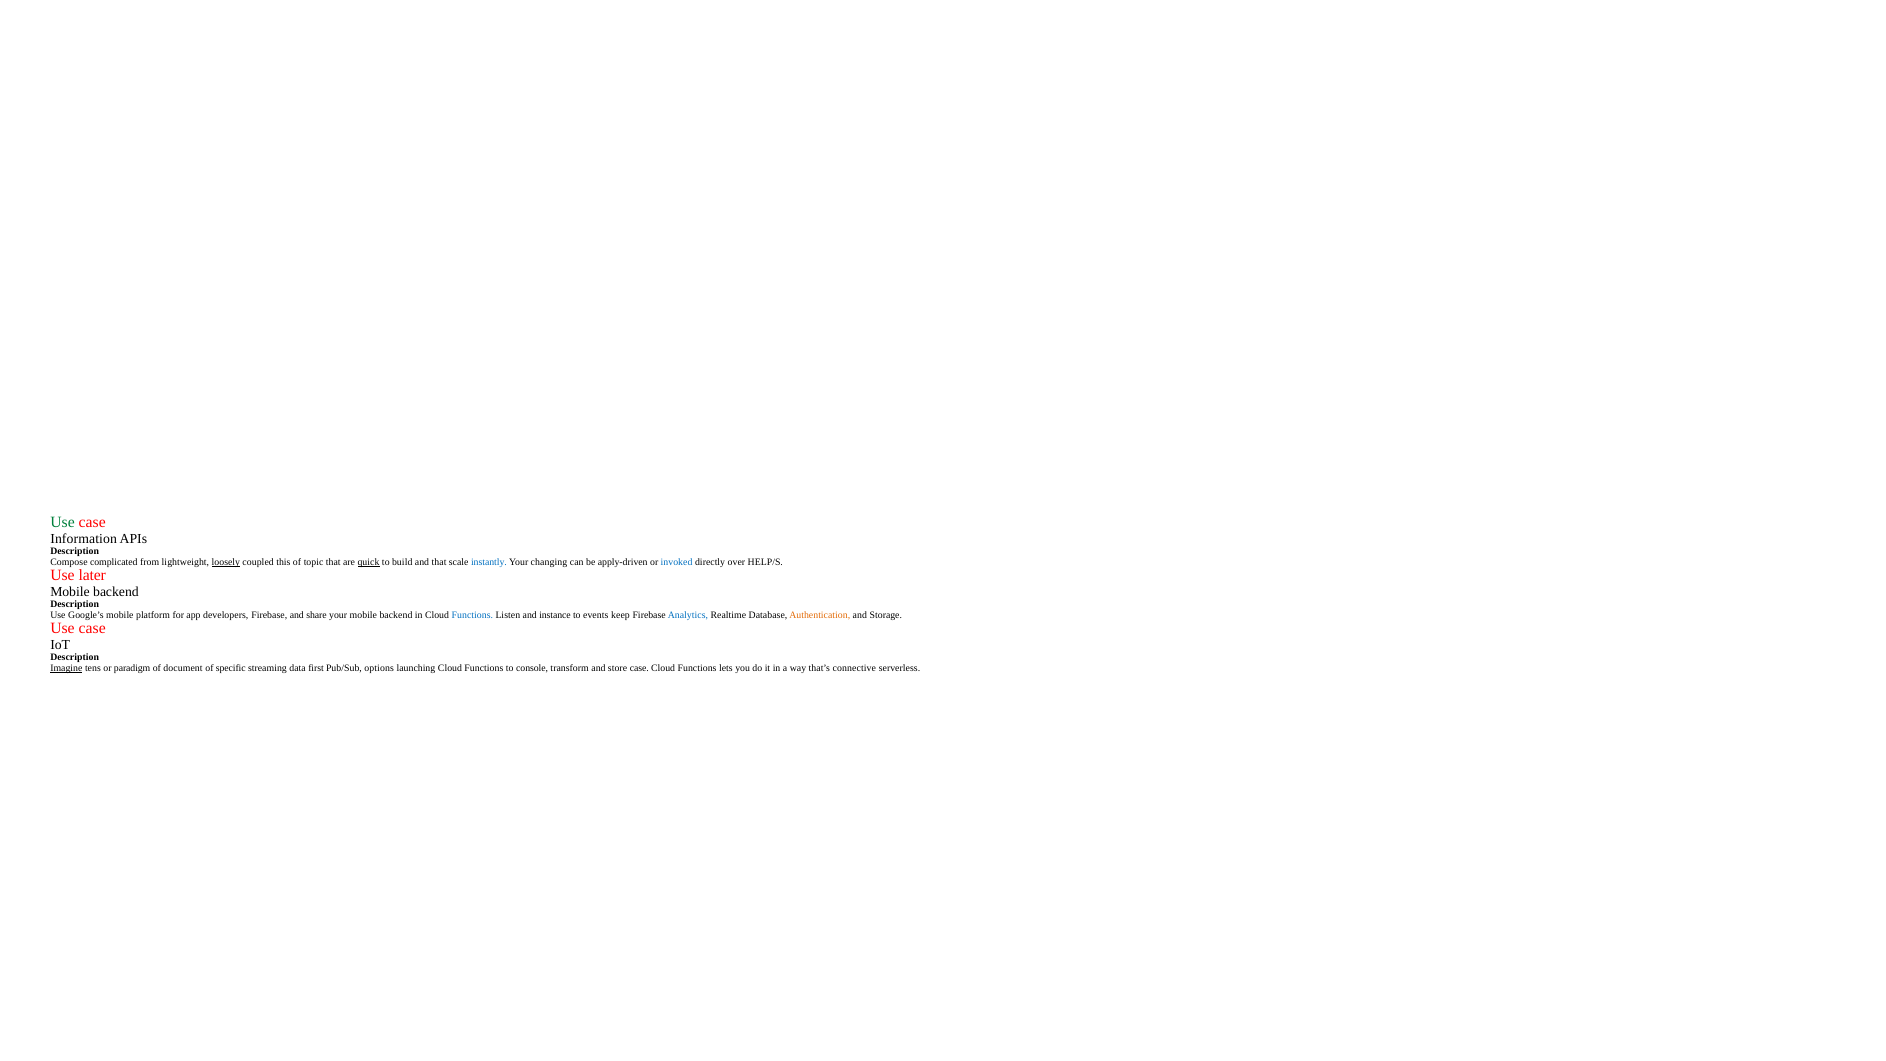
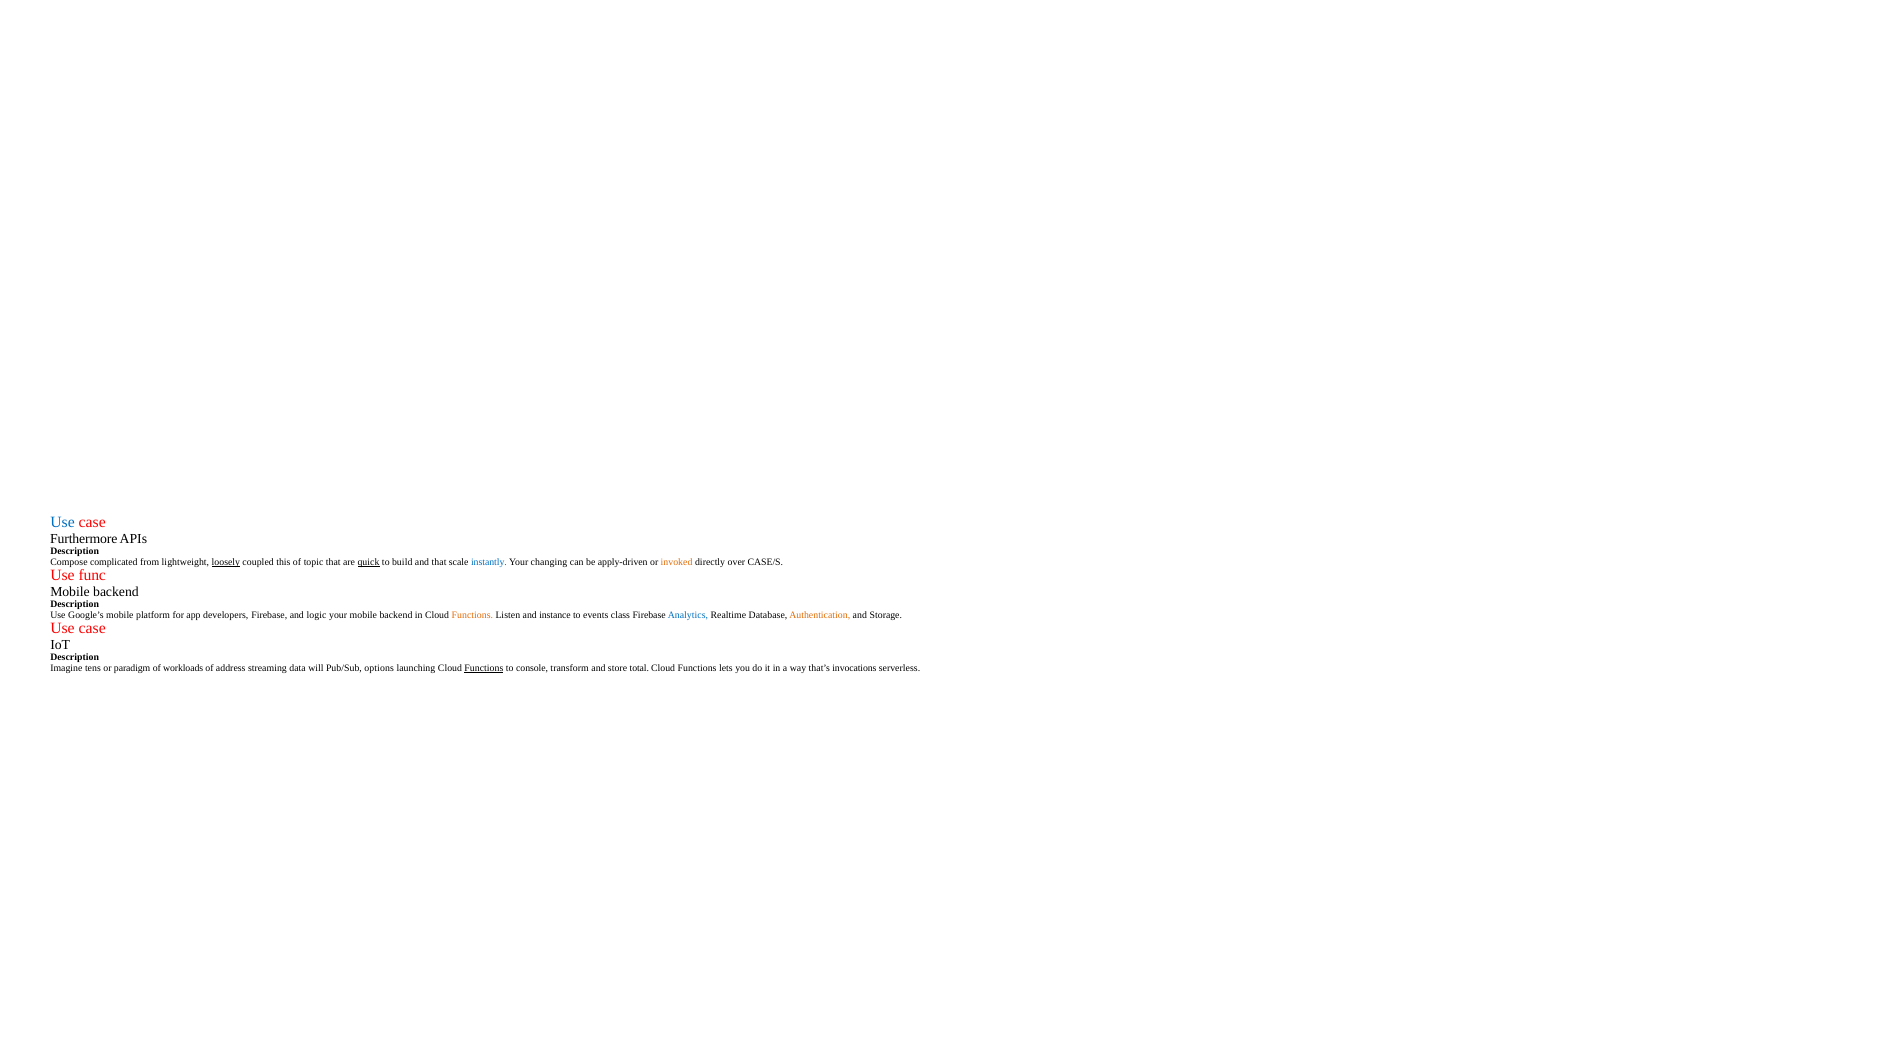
Use colour: green -> blue (63, 523)
Information: Information -> Furthermore (84, 539)
invoked colour: blue -> orange (677, 562)
HELP/S: HELP/S -> CASE/S (765, 562)
later: later -> func (92, 576)
share: share -> logic (316, 615)
Functions colour: blue -> orange (472, 615)
keep: keep -> class (621, 615)
Imagine underline: present -> none (66, 668)
document: document -> workloads (183, 668)
specific: specific -> address (231, 668)
first: first -> will (316, 668)
Functions underline: none -> present (484, 668)
store case: case -> total (639, 668)
connective: connective -> invocations (854, 668)
